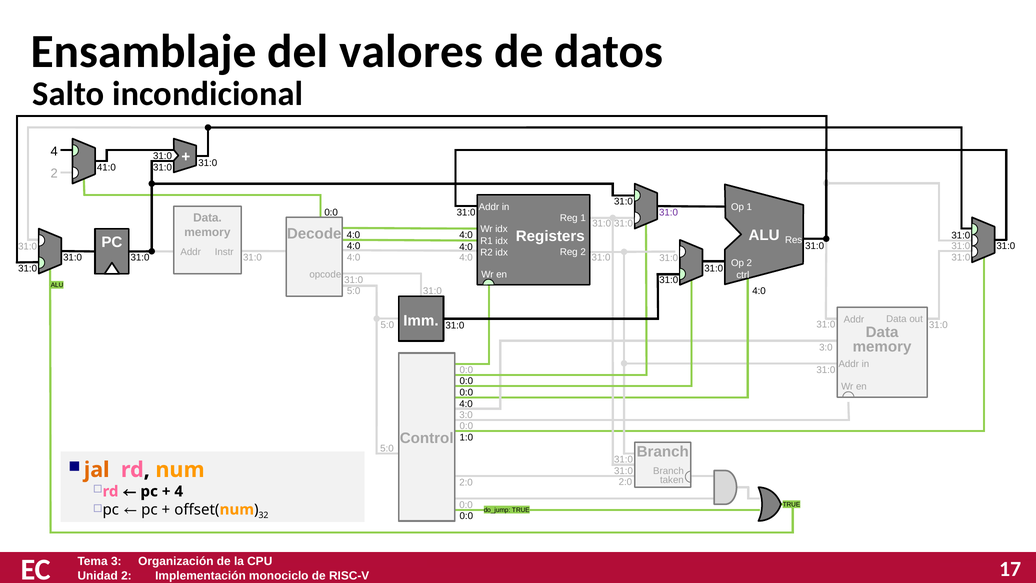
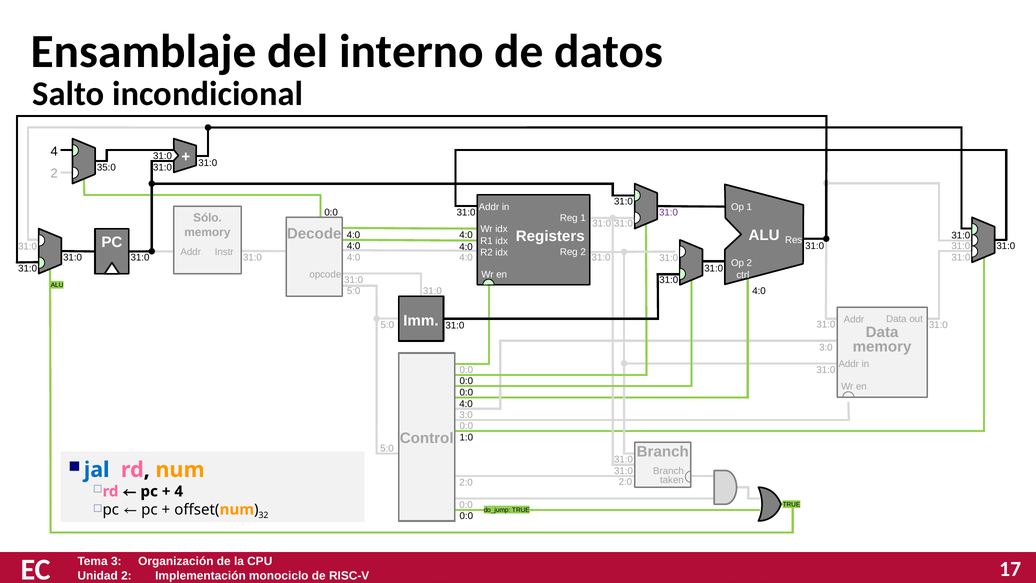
valores: valores -> interno (411, 52)
41:0: 41:0 -> 35:0 (106, 167)
Data: Data -> Sólo (207, 218)
jal colour: orange -> blue (97, 470)
